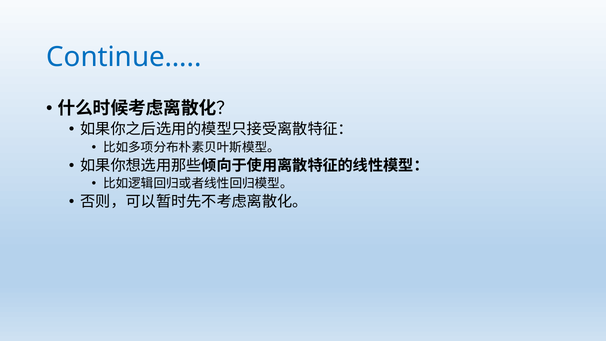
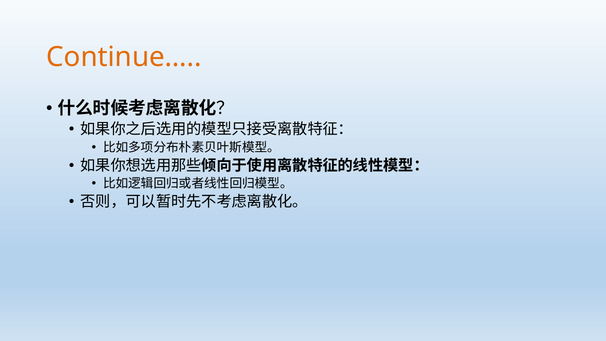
Continue… colour: blue -> orange (124, 57)
